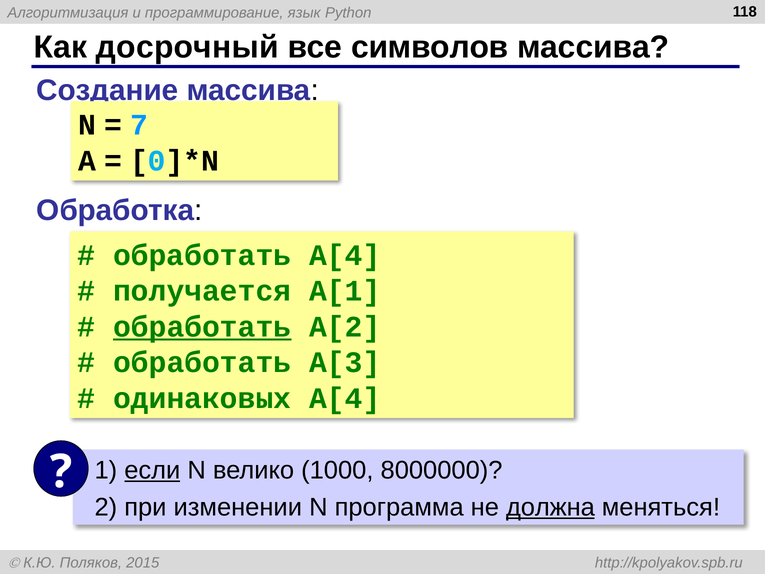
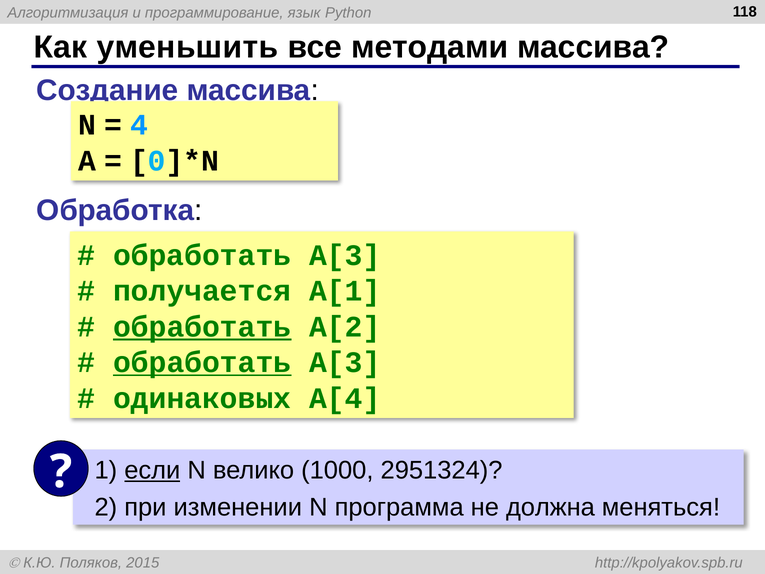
досрочный: досрочный -> уменьшить (187, 47)
символов: символов -> методами (430, 47)
7: 7 -> 4 (139, 125)
A[4: A[4 -> A[3 (345, 255)
обработать underline: none -> present (202, 362)
8000000: 8000000 -> 2951324 (442, 470)
должна underline: present -> none (550, 507)
